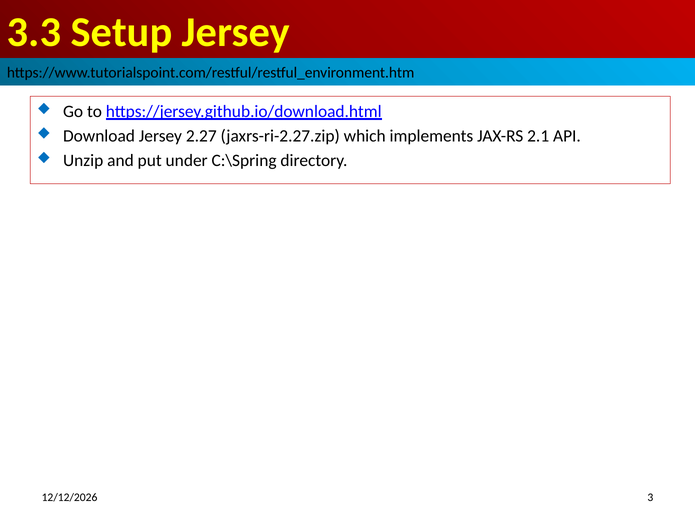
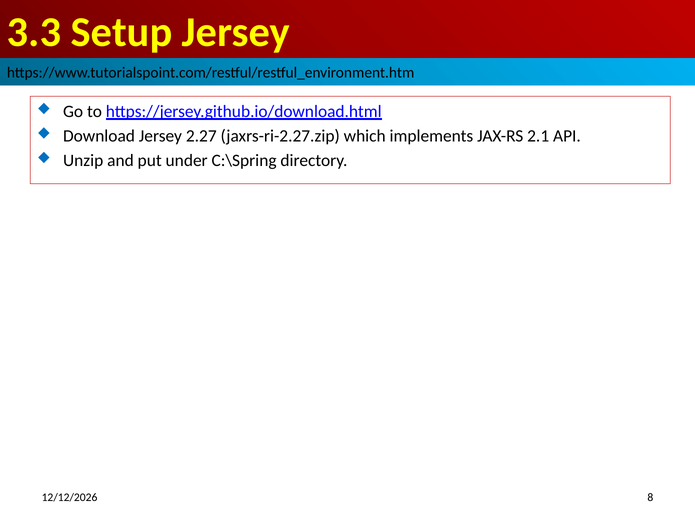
3: 3 -> 8 (650, 498)
